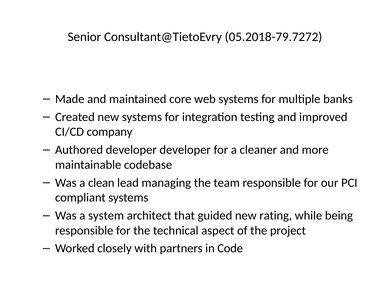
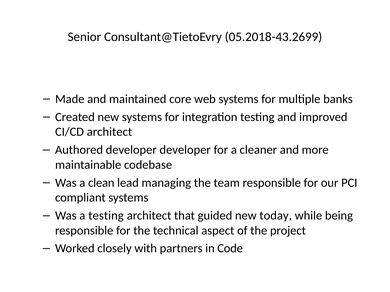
05.2018-79.7272: 05.2018-79.7272 -> 05.2018-43.2699 (274, 37)
CI/CD company: company -> architect (109, 132)
a system: system -> testing (106, 216)
rating: rating -> today (276, 216)
